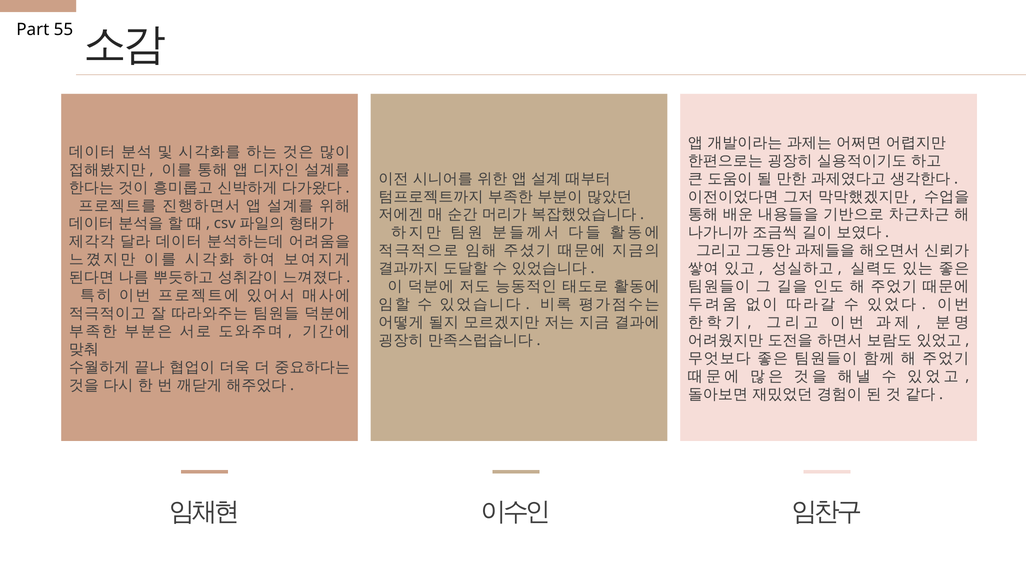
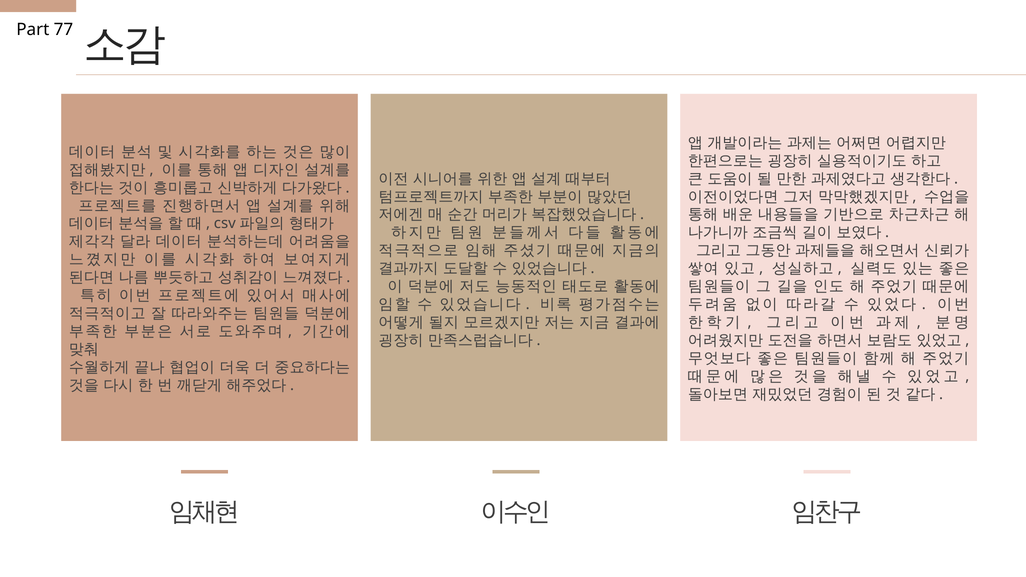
55: 55 -> 77 (63, 30)
